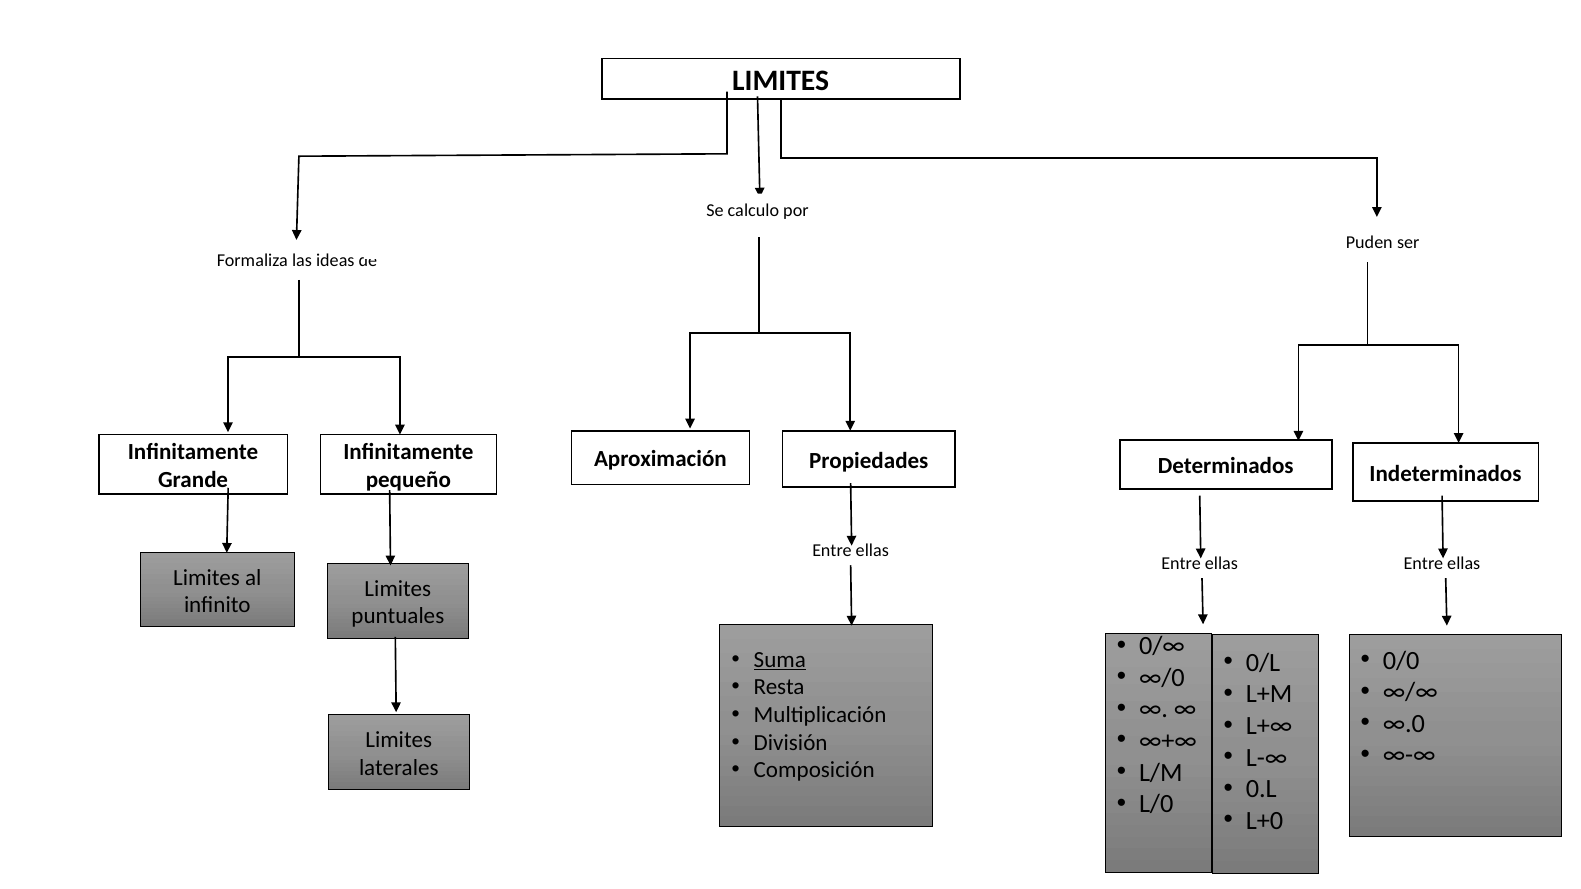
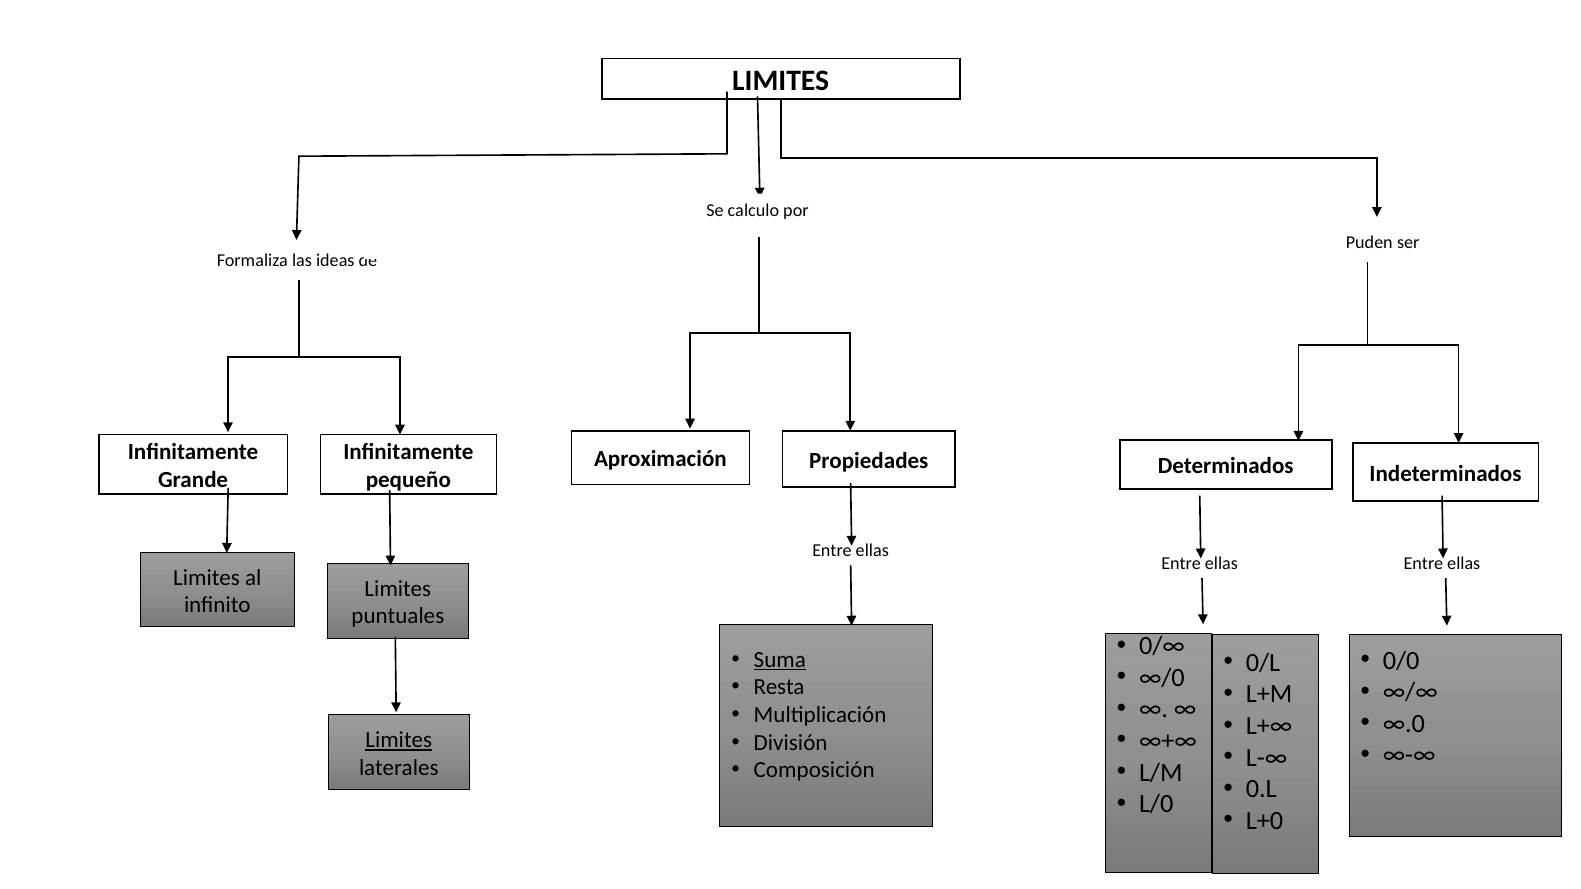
Limites underline: none -> present (399, 740)
